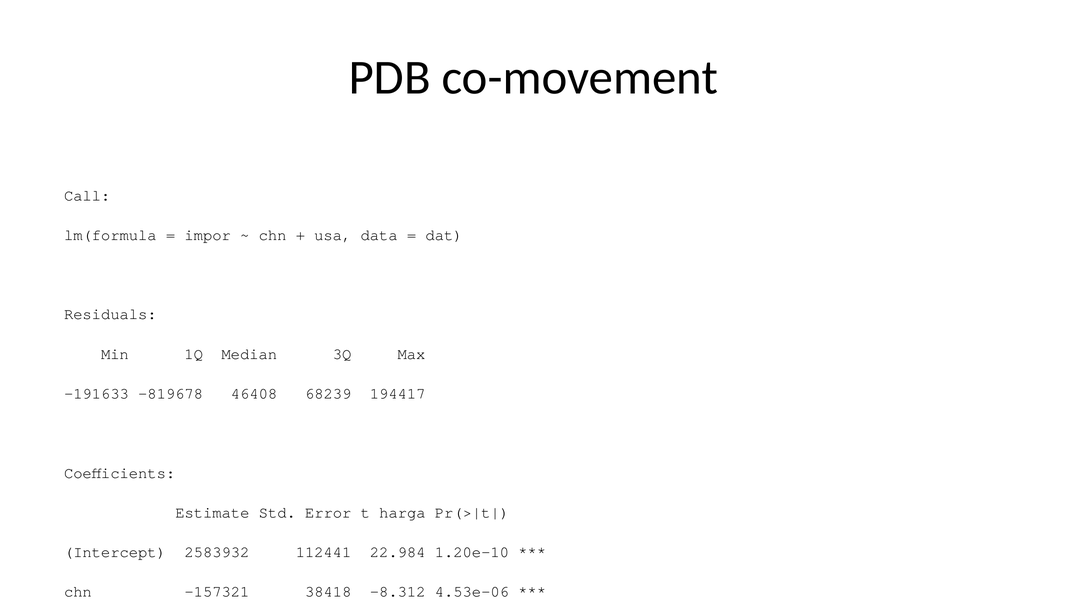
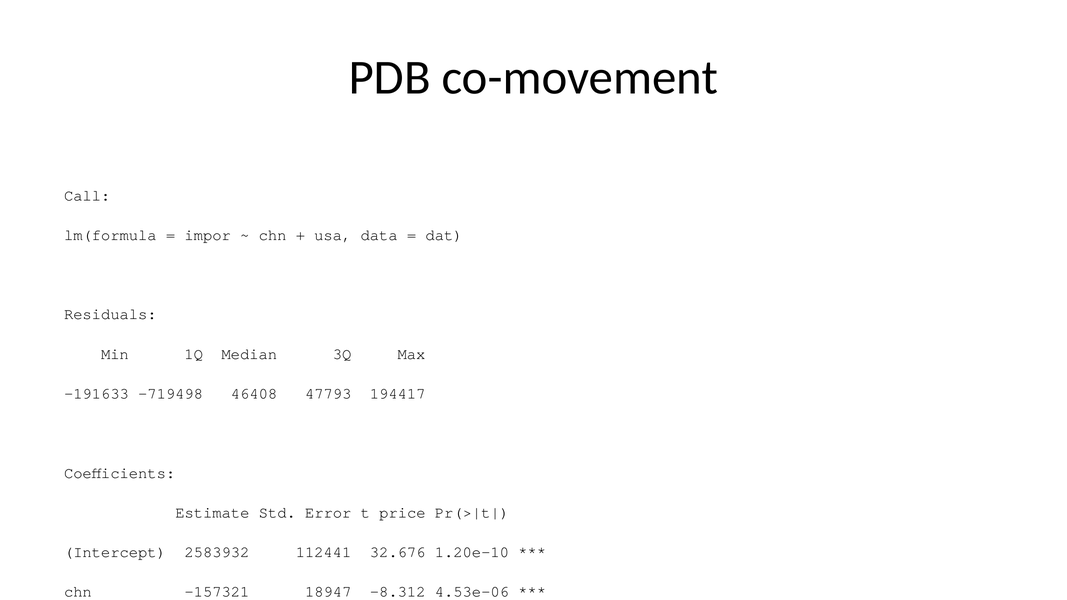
-819678: -819678 -> -719498 (171, 394)
68239: 68239 -> 47793 (328, 394)
harga: harga -> price (402, 513)
22.984: 22.984 -> 32.676 (398, 552)
38418: 38418 -> 18947 (328, 592)
